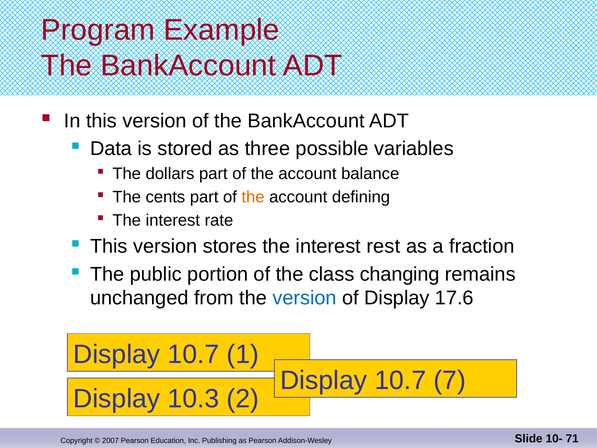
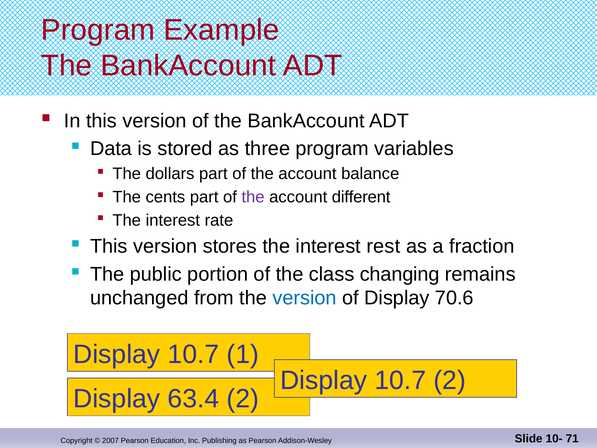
three possible: possible -> program (332, 149)
the colour: orange -> purple (253, 197)
defining: defining -> different (361, 197)
17.6: 17.6 -> 70.6 (454, 298)
10.7 7: 7 -> 2 (450, 380)
10.3: 10.3 -> 63.4 (193, 399)
